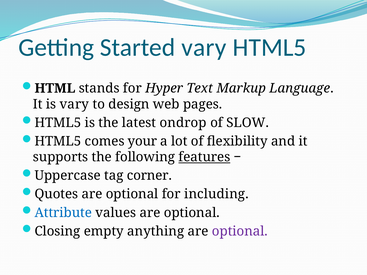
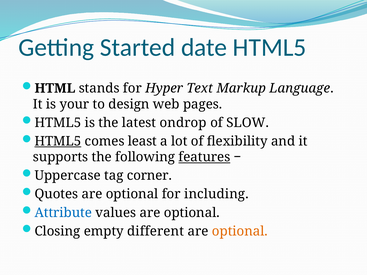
Started vary: vary -> date (204, 48)
is vary: vary -> your (74, 104)
HTML5 underline: none -> present (58, 141)
your: your -> least (142, 141)
anything: anything -> different (156, 231)
optional colour: purple -> orange (240, 231)
